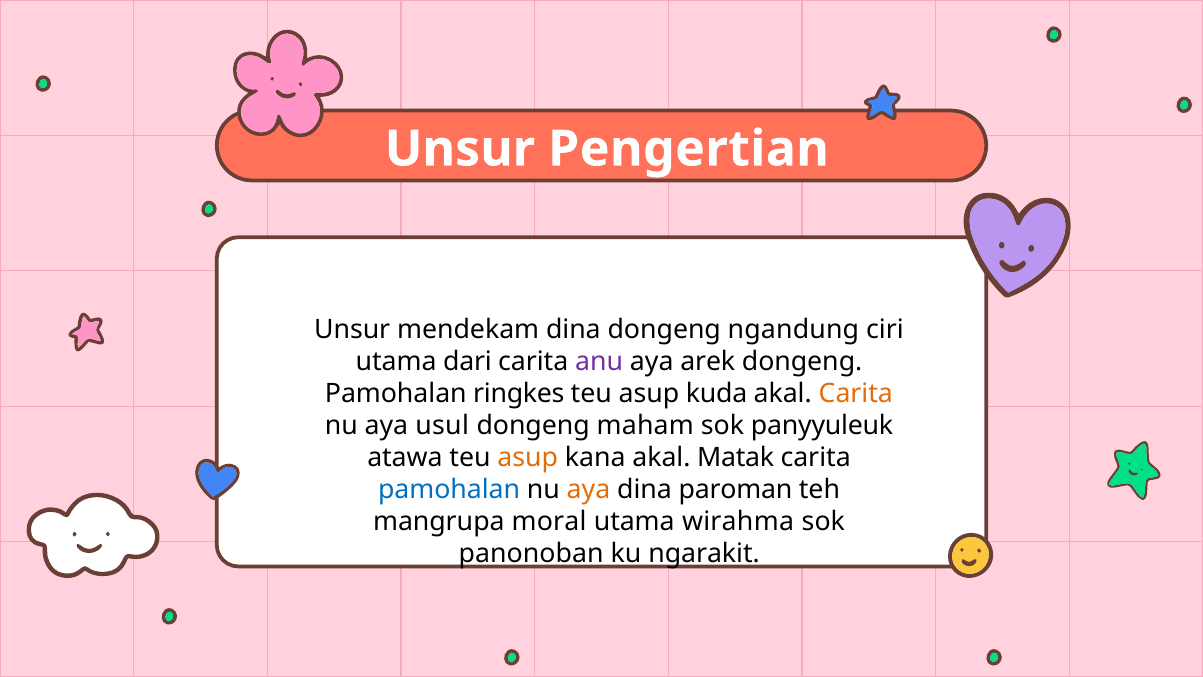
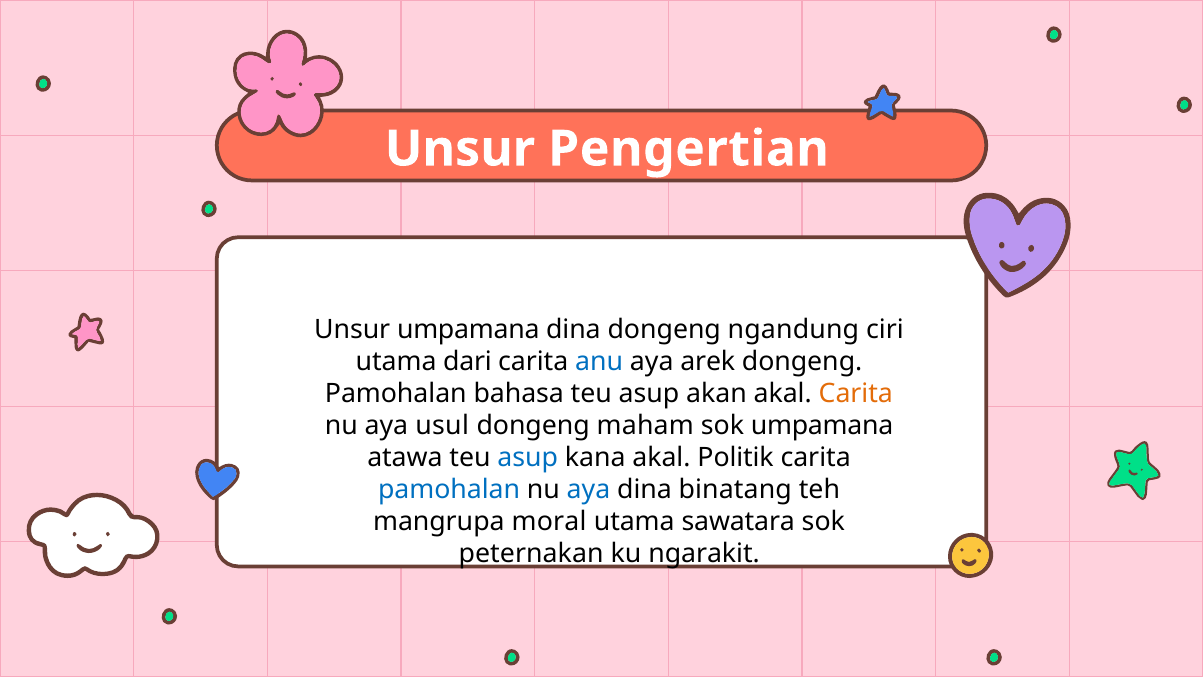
Unsur mendekam: mendekam -> umpamana (468, 329)
anu colour: purple -> blue (599, 361)
ringkes: ringkes -> bahasa (519, 393)
kuda: kuda -> akan (717, 393)
sok panyyuleuk: panyyuleuk -> umpamana (822, 425)
asup colour: orange -> blue (528, 457)
Matak: Matak -> Politik (736, 457)
aya colour: orange -> blue (589, 489)
paroman: paroman -> binatang (735, 489)
wirahma: wirahma -> sawatara (738, 521)
panonoban: panonoban -> peternakan (531, 554)
